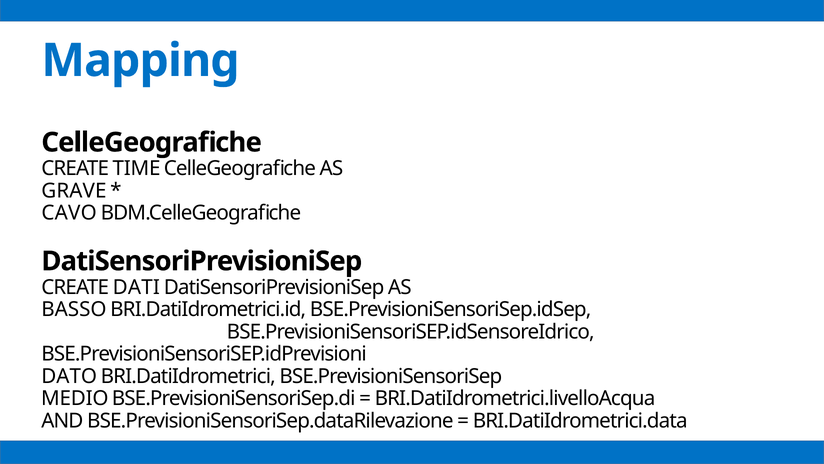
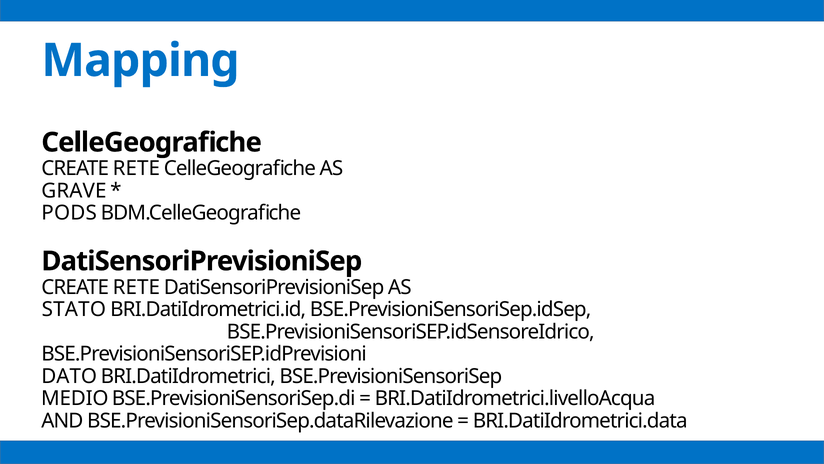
TIME: TIME -> RETE (136, 168)
CAVO: CAVO -> PODS (69, 213)
DATI: DATI -> RETE (136, 287)
BASSO: BASSO -> STATO (74, 309)
